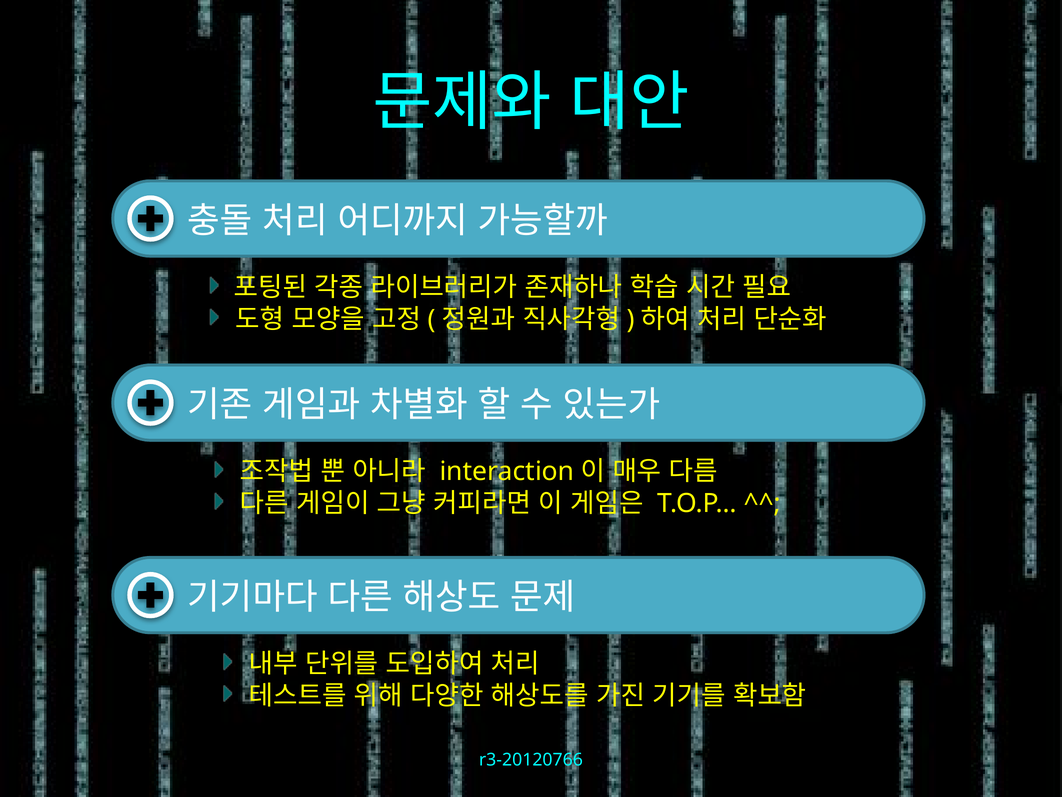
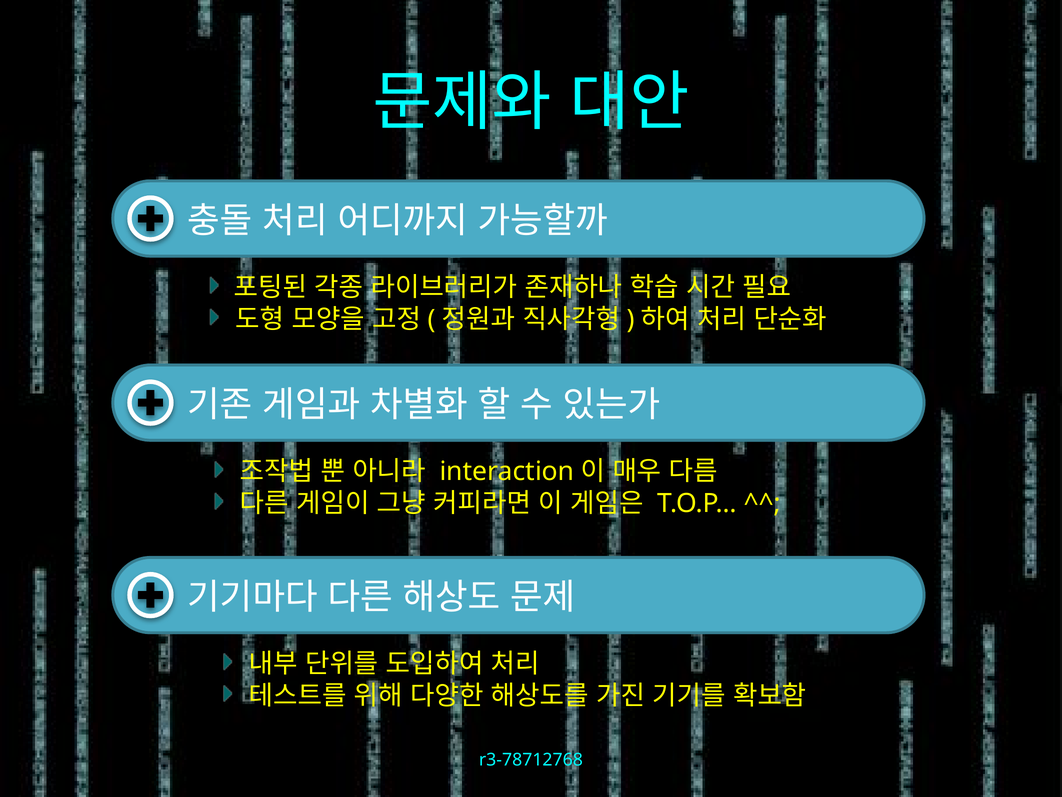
r3-20120766: r3-20120766 -> r3-78712768 (531, 759)
